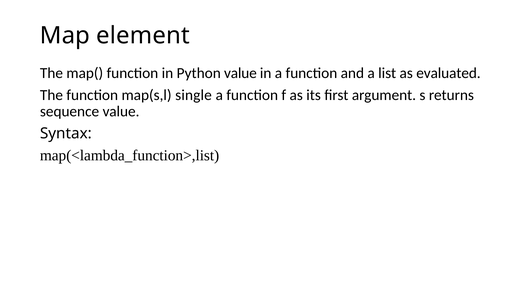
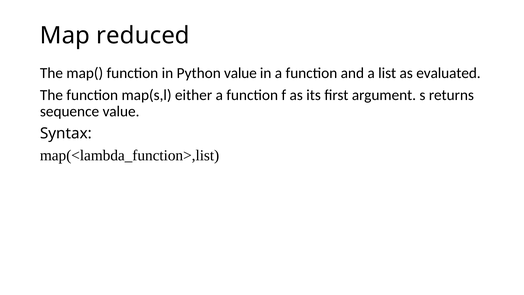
element: element -> reduced (143, 36)
single: single -> either (194, 95)
